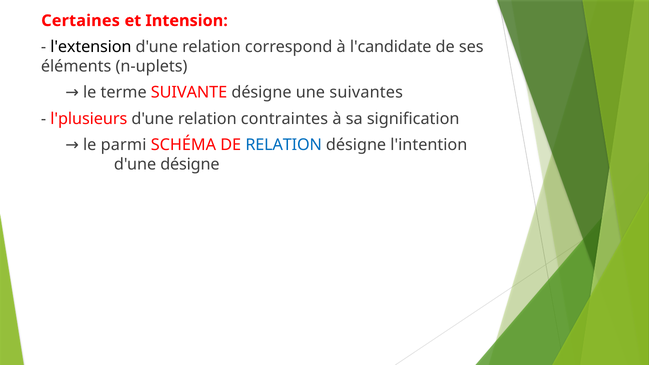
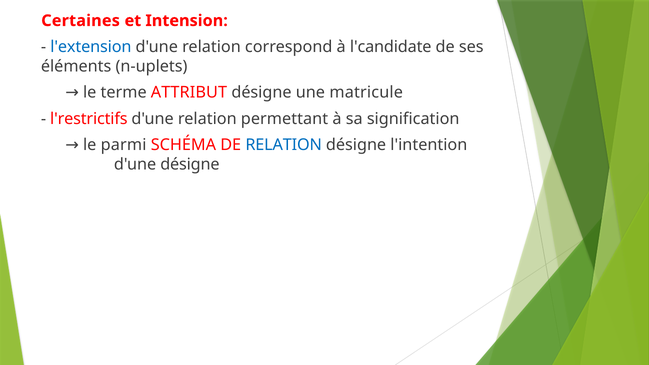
l'extension colour: black -> blue (91, 47)
SUIVANTE: SUIVANTE -> ATTRIBUT (189, 93)
suivantes: suivantes -> matricule (366, 93)
l'plusieurs: l'plusieurs -> l'restrictifs (89, 119)
contraintes: contraintes -> permettant (285, 119)
